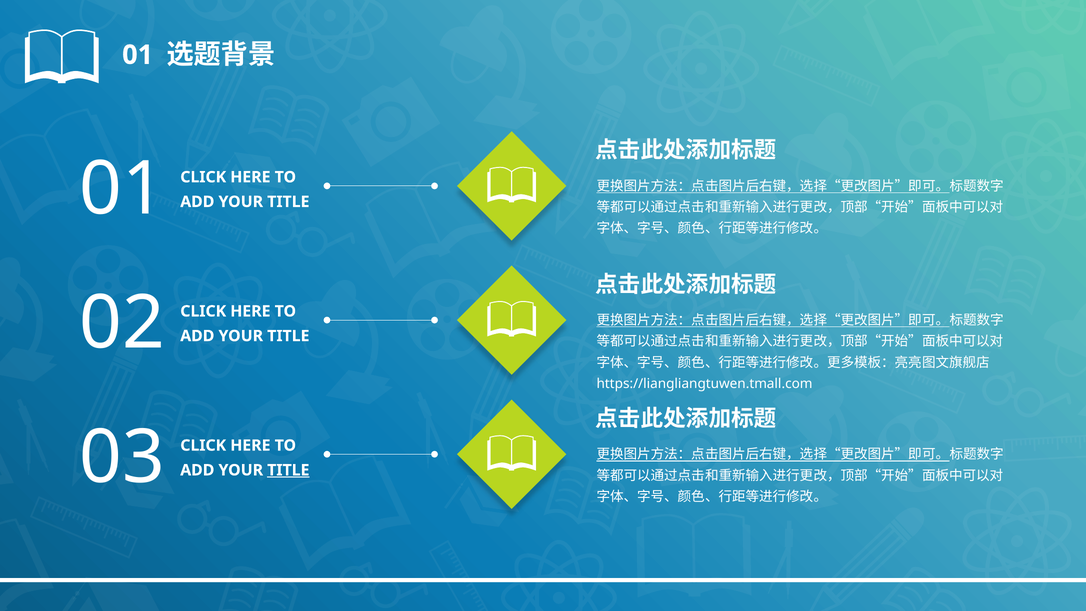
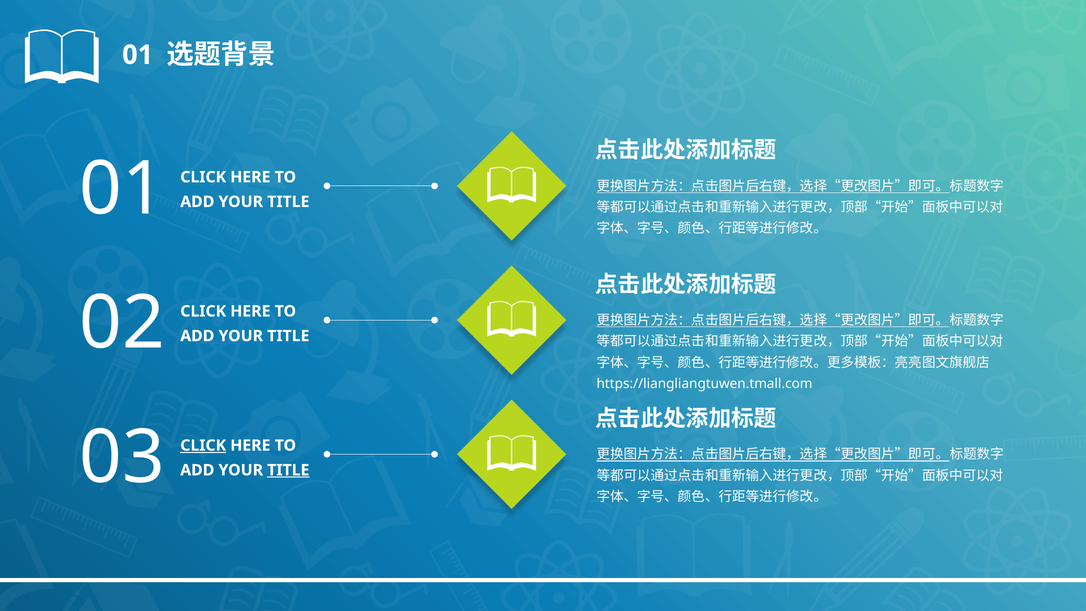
CLICK underline: none -> present (203, 445)
